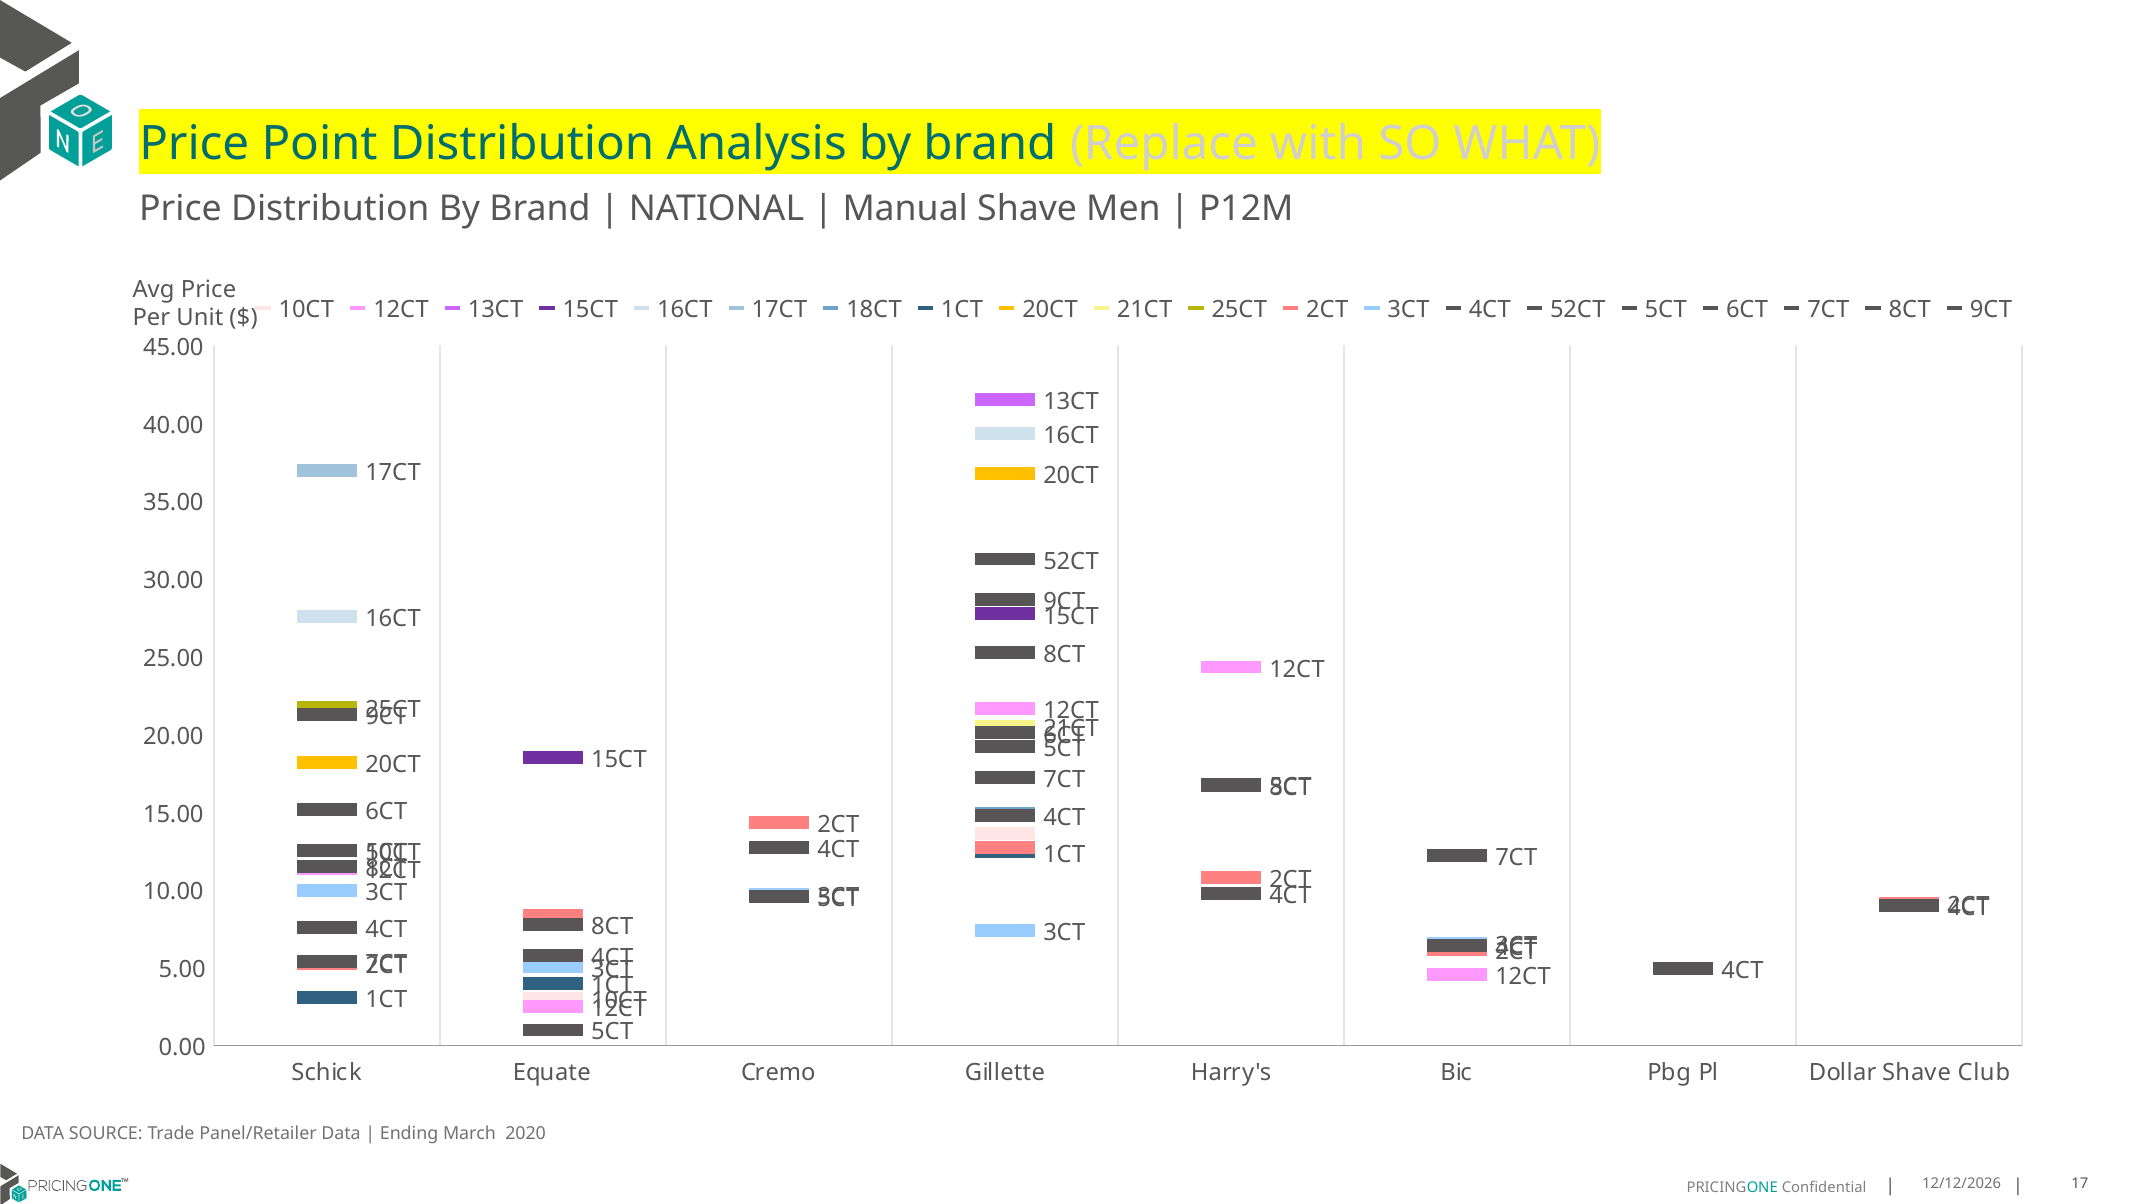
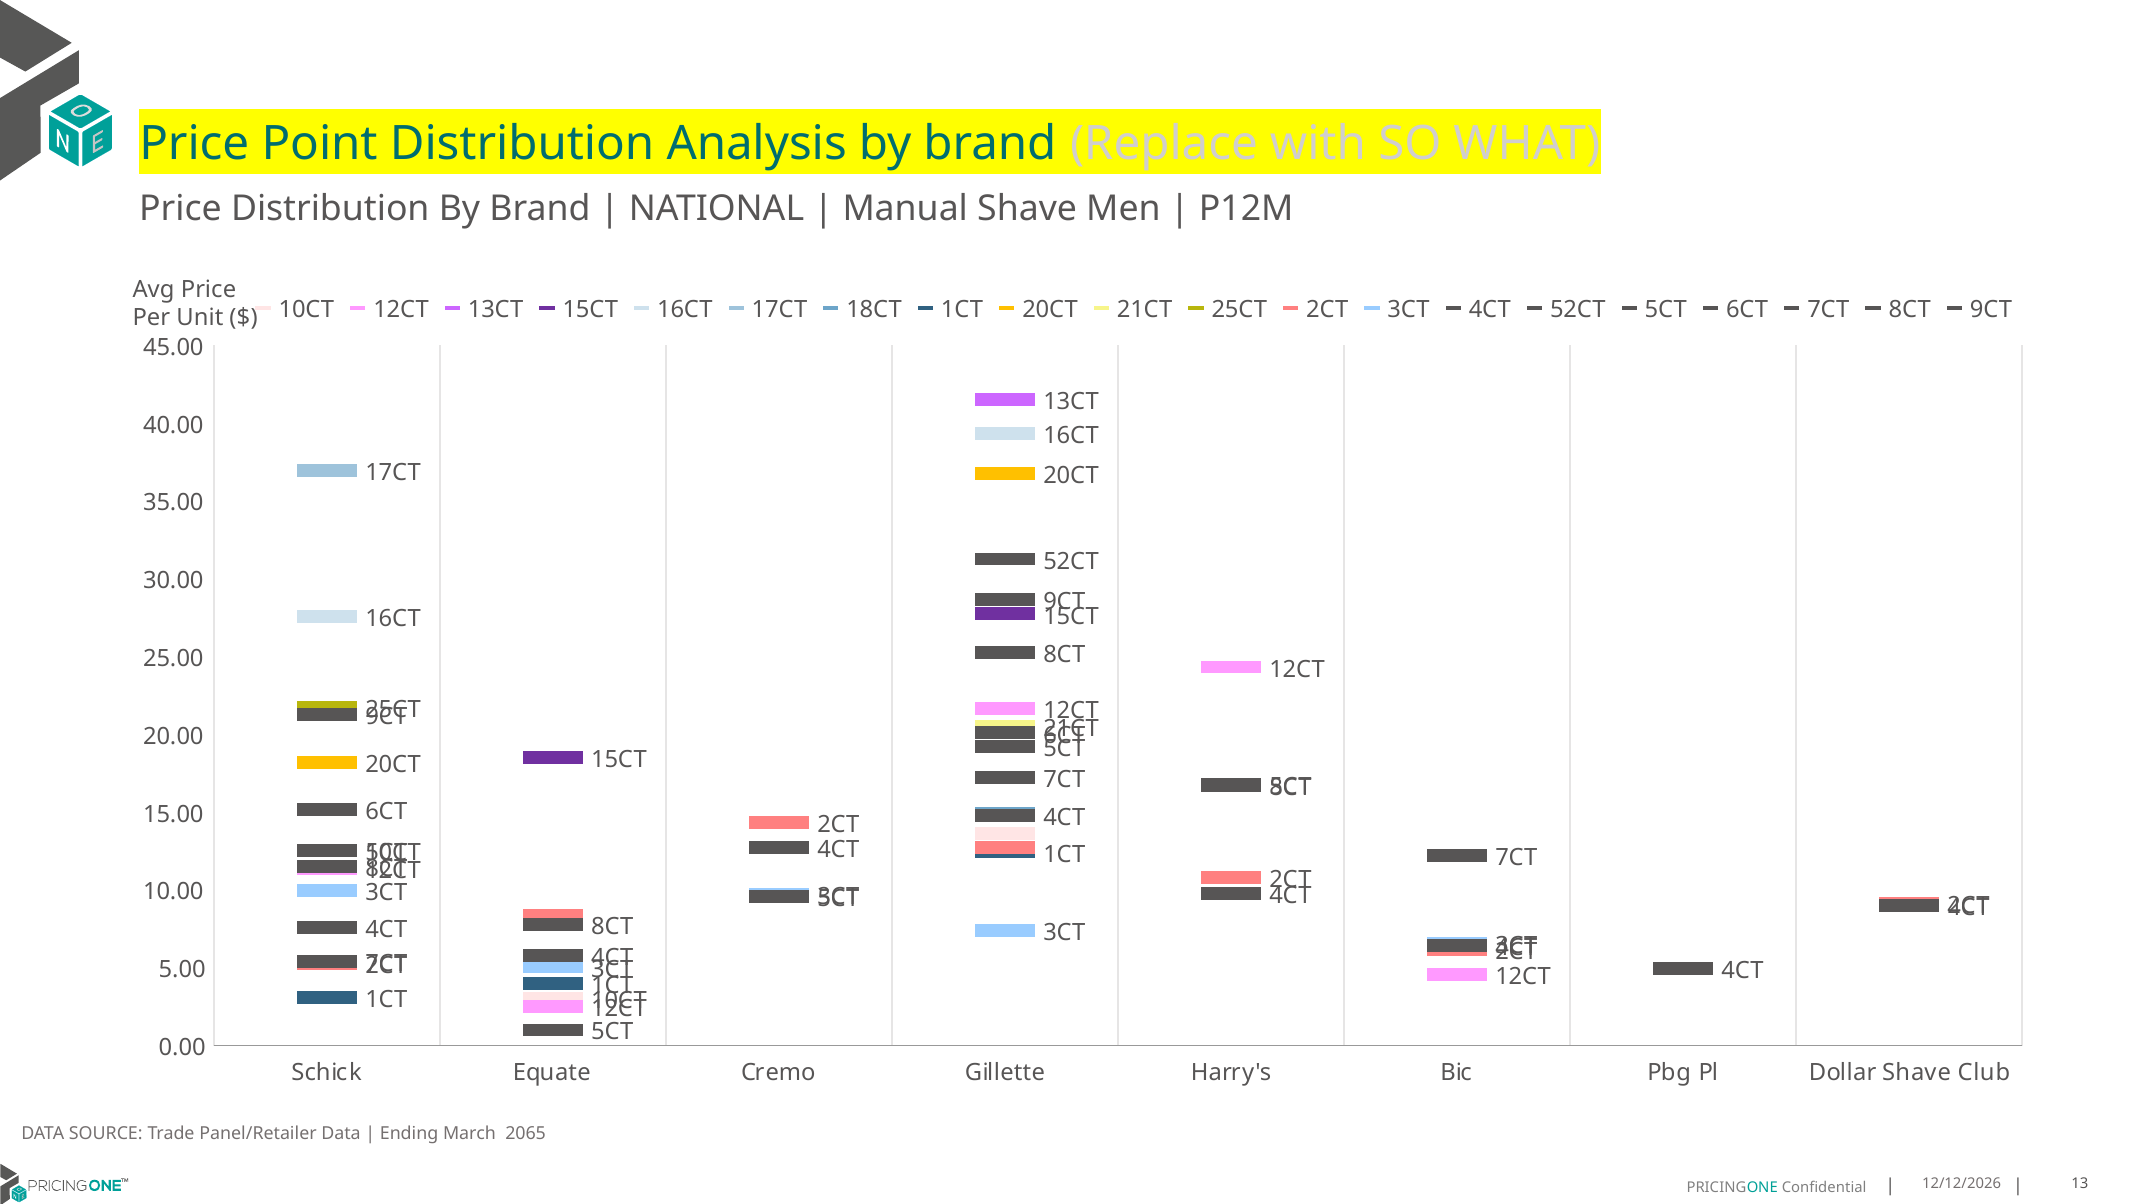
2020: 2020 -> 2065 (526, 1134)
17: 17 -> 13 (2080, 1184)
